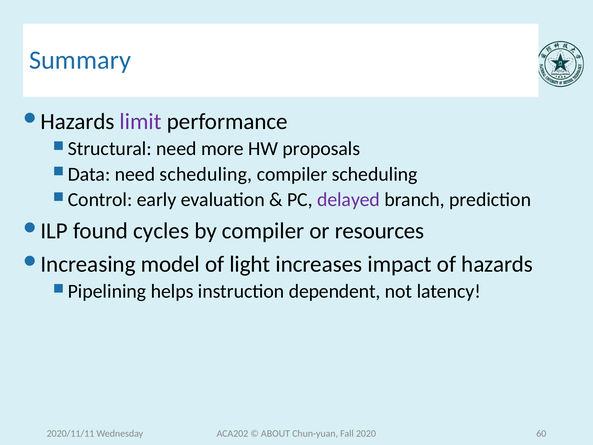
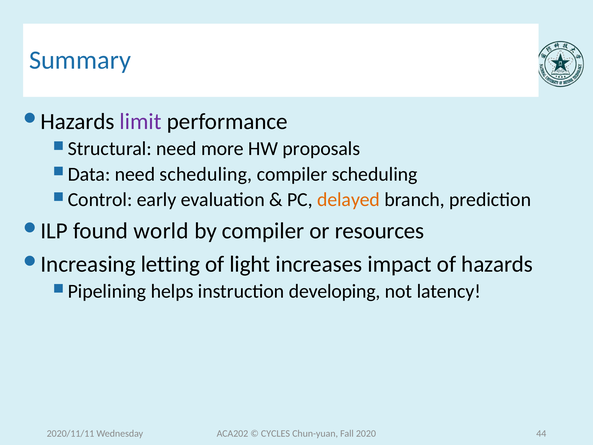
delayed colour: purple -> orange (349, 200)
cycles: cycles -> world (161, 231)
model: model -> letting (170, 264)
dependent: dependent -> developing (335, 291)
ABOUT: ABOUT -> CYCLES (275, 433)
60: 60 -> 44 (541, 433)
